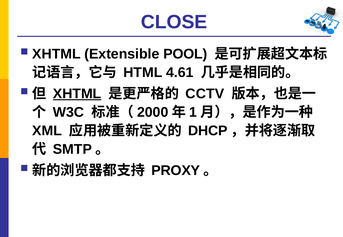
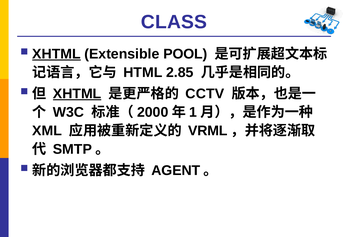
CLOSE: CLOSE -> CLASS (174, 22)
XHTML underline: none -> present (56, 54)
4.61: 4.61 -> 2.85 (180, 73)
DHCP: DHCP -> VRML (208, 131)
PROXY: PROXY -> AGENT (176, 171)
